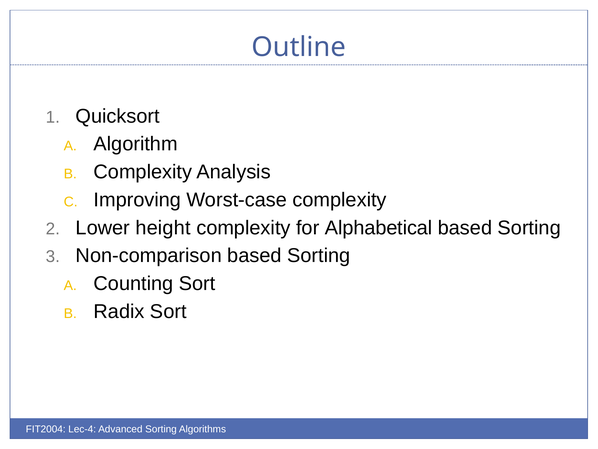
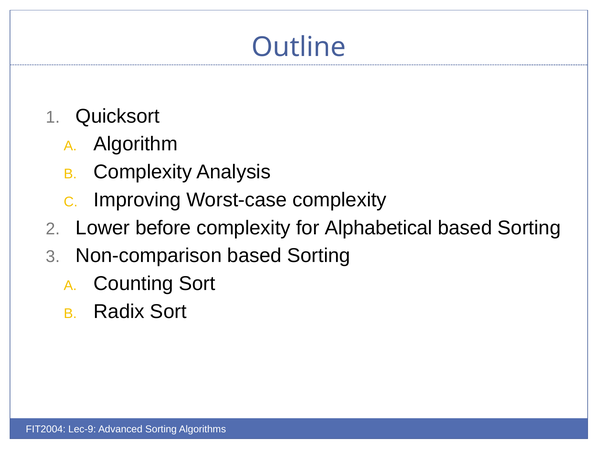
height: height -> before (163, 228)
Lec-4: Lec-4 -> Lec-9 (82, 429)
